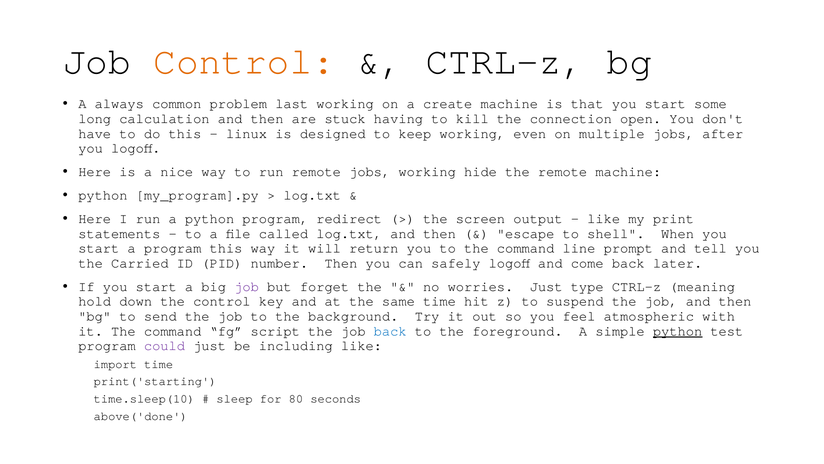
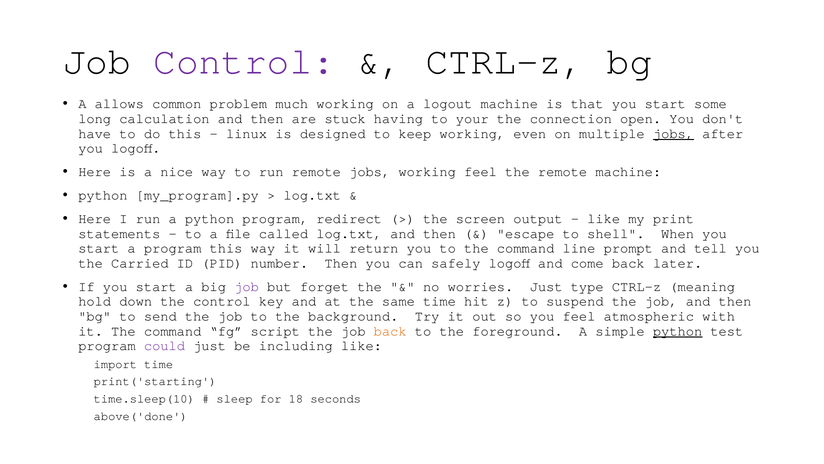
Control colour: orange -> purple (244, 61)
always: always -> allows (119, 104)
last: last -> much (292, 104)
create: create -> logout (448, 104)
kill: kill -> your (472, 119)
jobs underline: none -> present (673, 133)
working hide: hide -> feel (481, 172)
back colour: blue -> orange (390, 331)
80: 80 -> 18 (296, 398)
